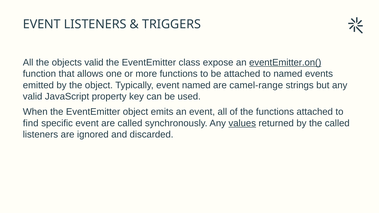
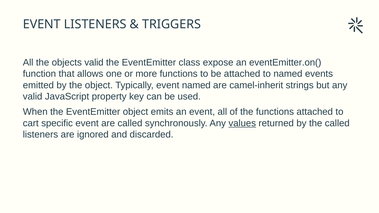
eventEmitter.on( underline: present -> none (285, 62)
camel-range: camel-range -> camel-inherit (256, 85)
find: find -> cart (31, 123)
